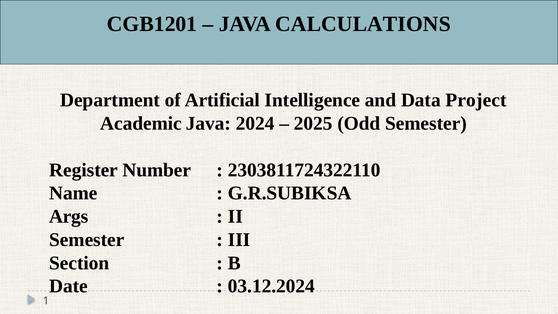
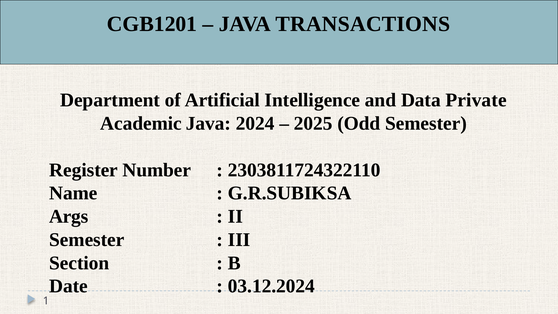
CALCULATIONS: CALCULATIONS -> TRANSACTIONS (363, 24)
Project: Project -> Private (476, 100)
